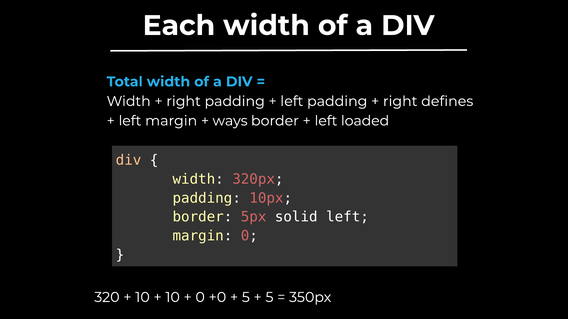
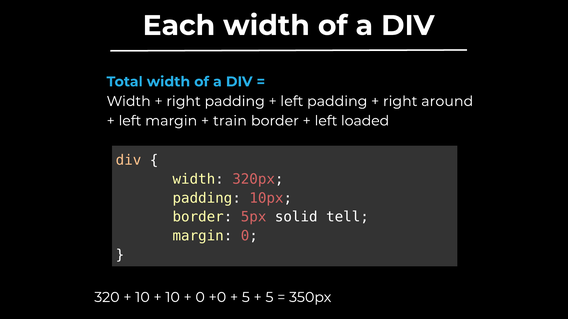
defines: defines -> around (447, 101)
ways: ways -> train (230, 121)
solid left: left -> tell (348, 217)
